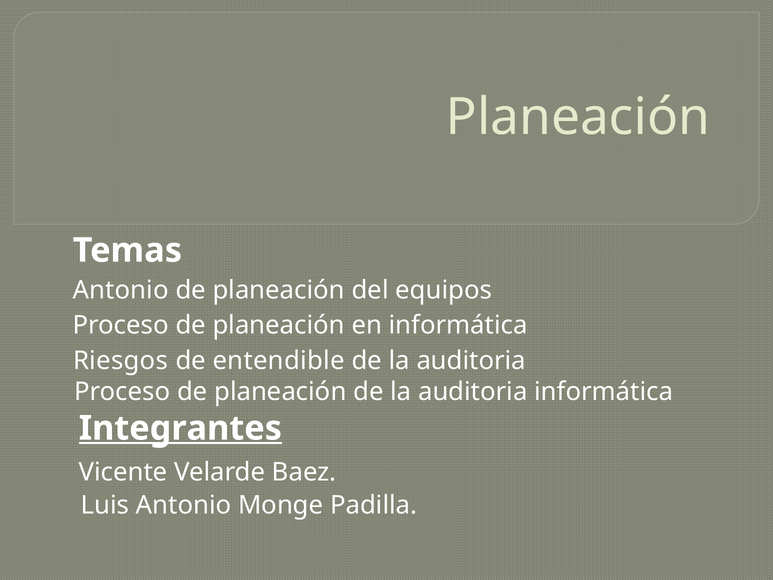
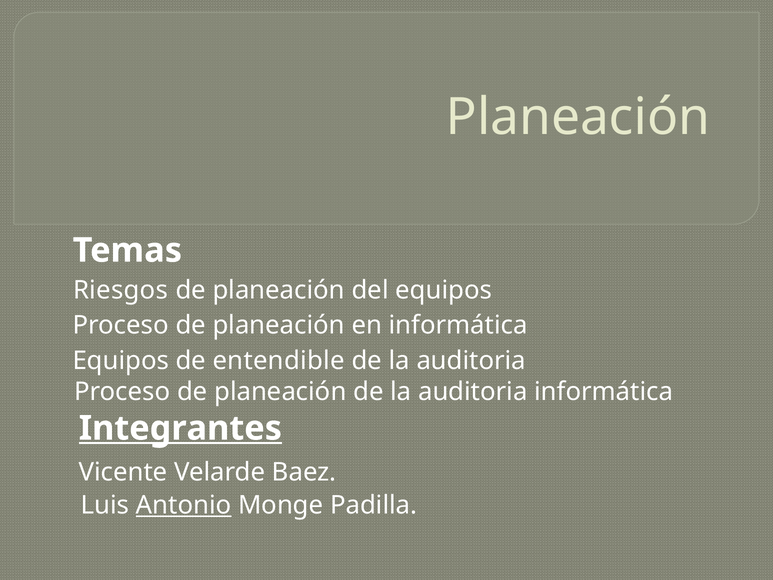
Antonio: Antonio -> Riesgos (121, 290)
Riesgos: Riesgos -> Equipos (121, 360)
Antonio underline: none -> present (184, 505)
